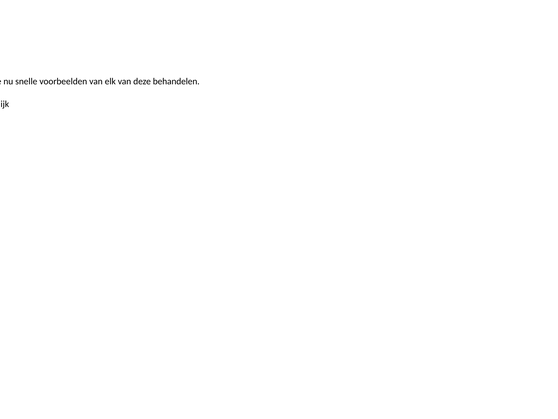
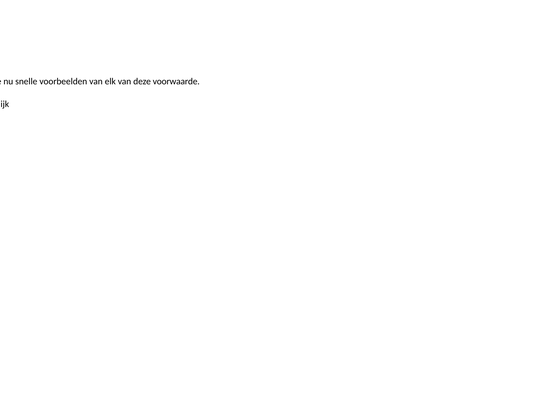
behandelen: behandelen -> voorwaarde (176, 81)
